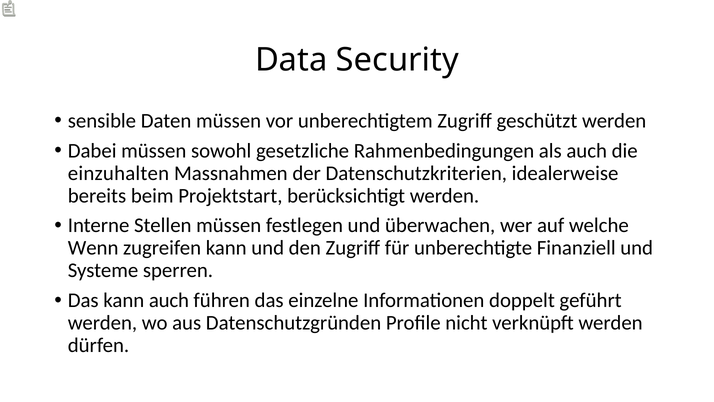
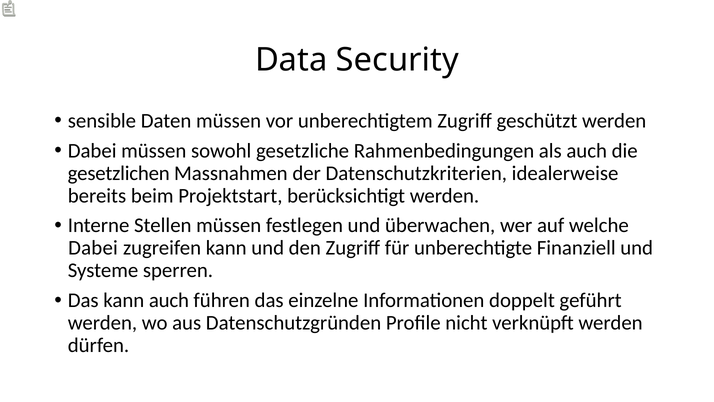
einzuhalten: einzuhalten -> gesetzlichen (119, 173)
Wenn: Wenn -> Dabei (93, 248)
